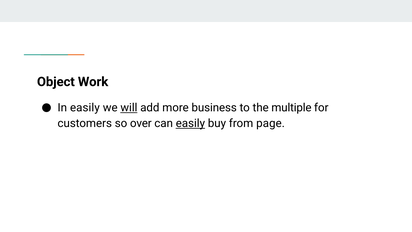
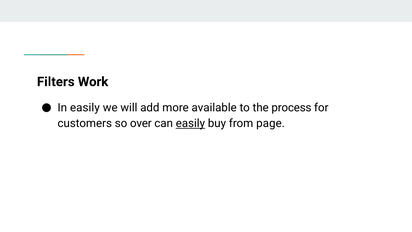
Object: Object -> Filters (56, 82)
will underline: present -> none (129, 108)
business: business -> available (214, 108)
multiple: multiple -> process (291, 108)
